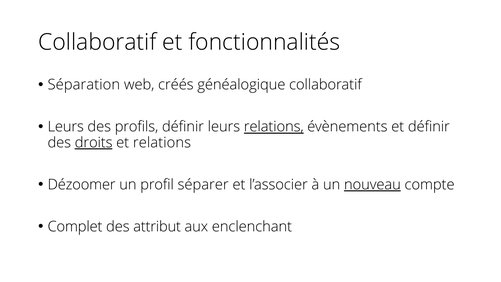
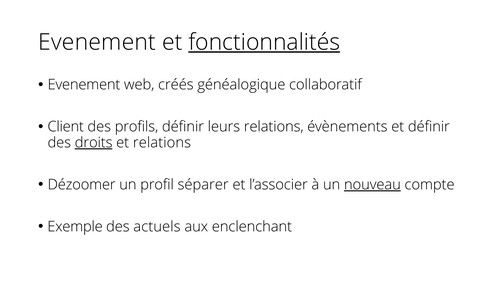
Collaboratif: Collaboratif -> Evenement (97, 42)
fonctionnalités underline: none -> present (264, 42)
Séparation: Séparation -> Evenement (84, 85)
Leurs: Leurs -> Client (66, 127)
relations underline: present -> none (274, 127)
Complet: Complet -> Exemple (75, 227)
attribut: attribut -> actuels (157, 227)
